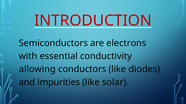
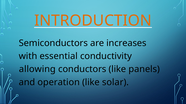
INTRODUCTION colour: red -> orange (93, 21)
electrons: electrons -> increases (126, 43)
diodes: diodes -> panels (144, 70)
impurities: impurities -> operation (59, 83)
